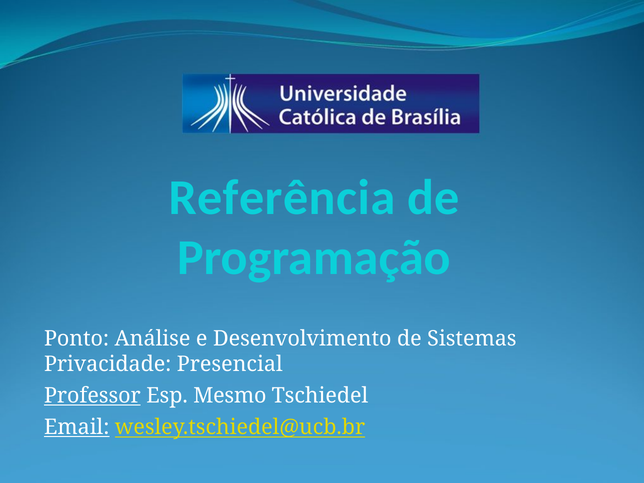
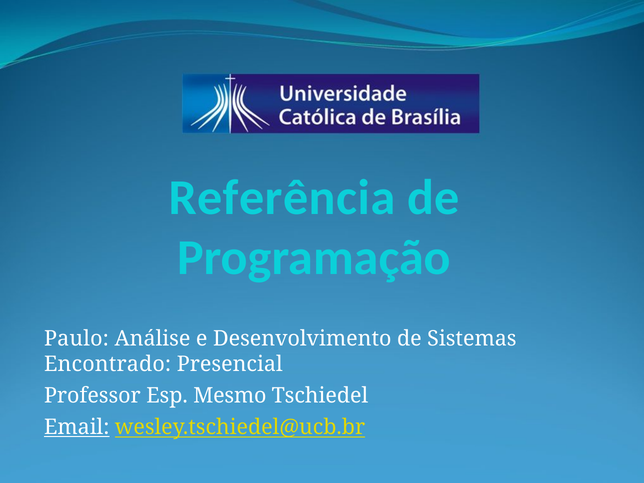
Ponto: Ponto -> Paulo (76, 339)
Privacidade: Privacidade -> Encontrado (108, 364)
Professor underline: present -> none (92, 396)
